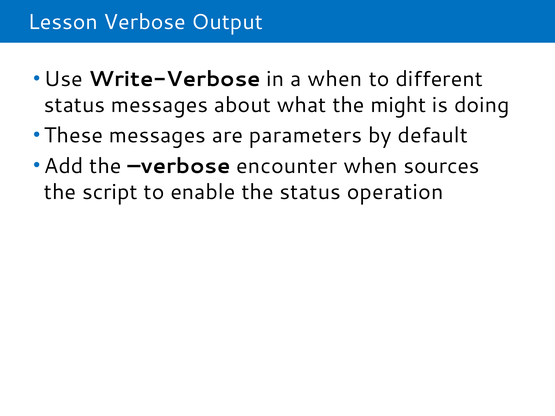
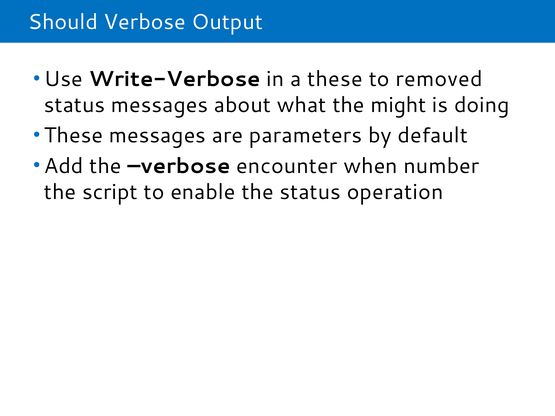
Lesson: Lesson -> Should (63, 22)
a when: when -> these (335, 79)
different: different -> removed (439, 79)
sources: sources -> number (441, 166)
